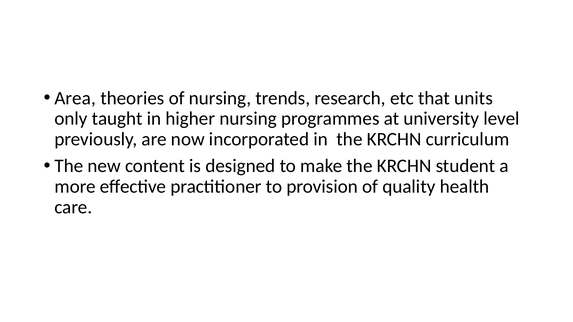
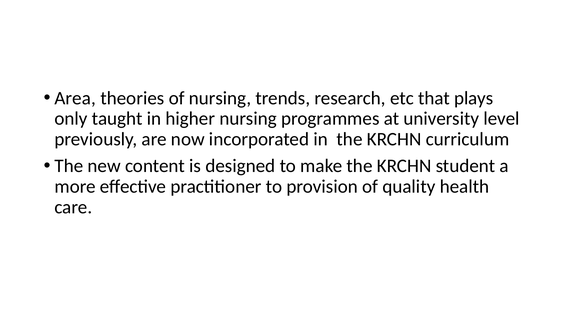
units: units -> plays (474, 98)
